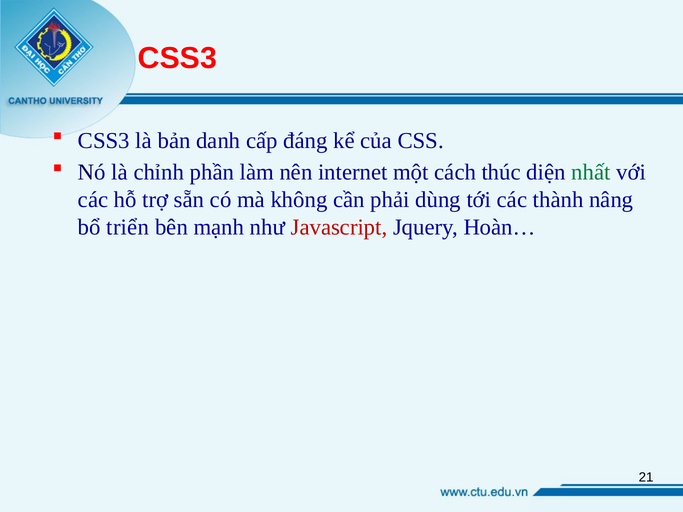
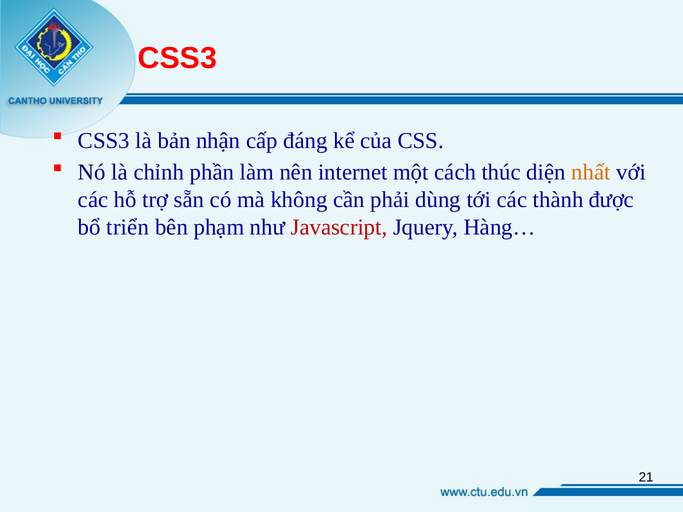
danh: danh -> nhận (218, 141)
nhất colour: green -> orange (591, 173)
nâng: nâng -> được (611, 200)
mạnh: mạnh -> phạm (219, 227)
Hoàn…: Hoàn… -> Hàng… (500, 227)
